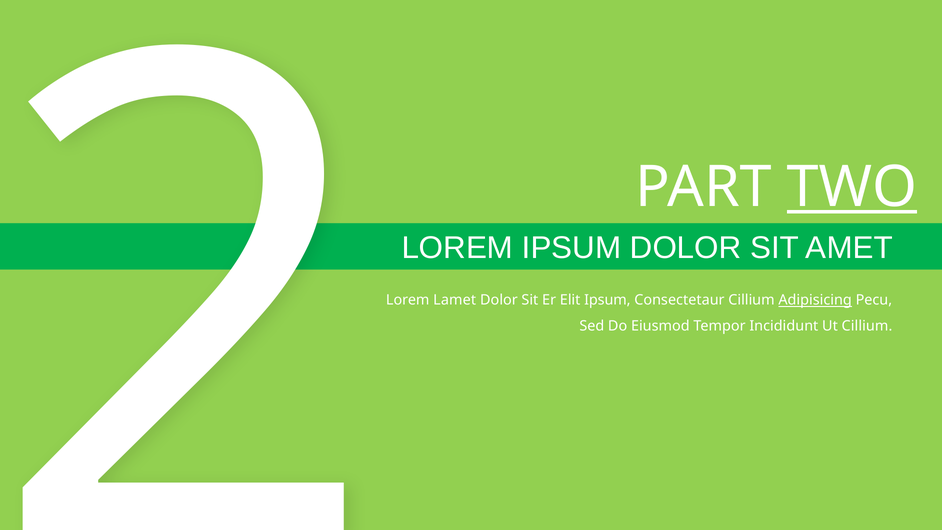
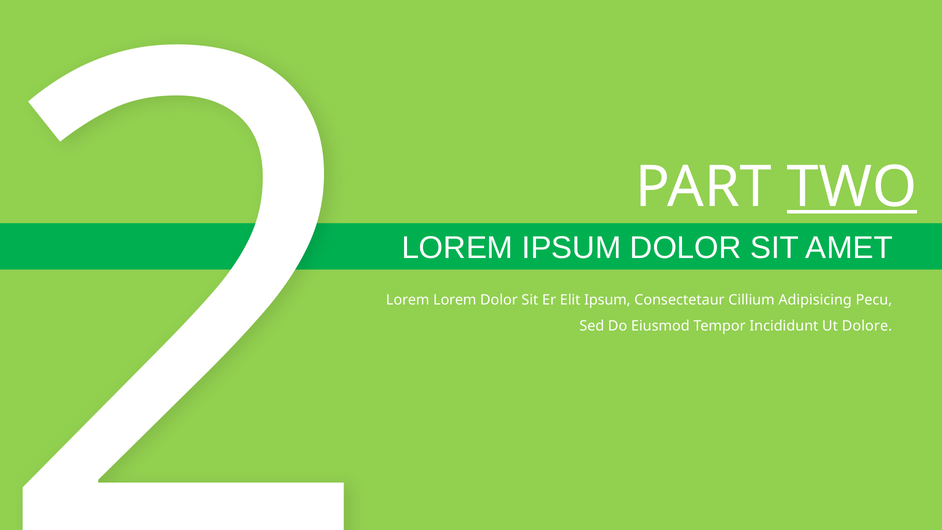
Lorem Lamet: Lamet -> Lorem (455, 300)
Adipisicing underline: present -> none (815, 300)
Ut Cillium: Cillium -> Dolore (867, 326)
